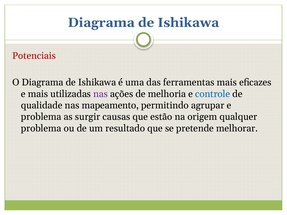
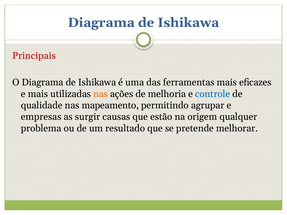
Potenciais: Potenciais -> Principais (34, 56)
nas colour: purple -> orange (101, 94)
problema: problema -> empresas (41, 117)
